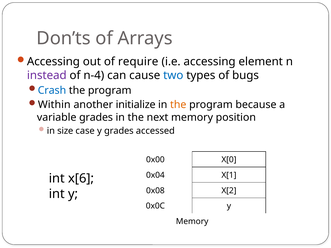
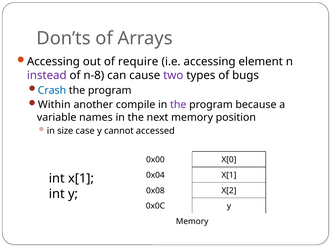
n-4: n-4 -> n-8 (94, 76)
two colour: blue -> purple (173, 76)
initialize: initialize -> compile (136, 105)
the colour: orange -> purple (178, 105)
variable grades: grades -> names (96, 117)
y grades: grades -> cannot (119, 131)
int x[6: x[6 -> x[1 (81, 179)
